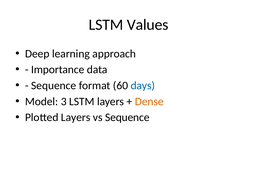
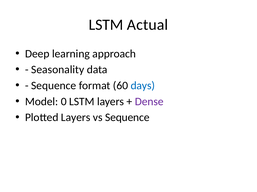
Values: Values -> Actual (148, 25)
Importance: Importance -> Seasonality (58, 70)
3: 3 -> 0 (64, 102)
Dense colour: orange -> purple (149, 102)
